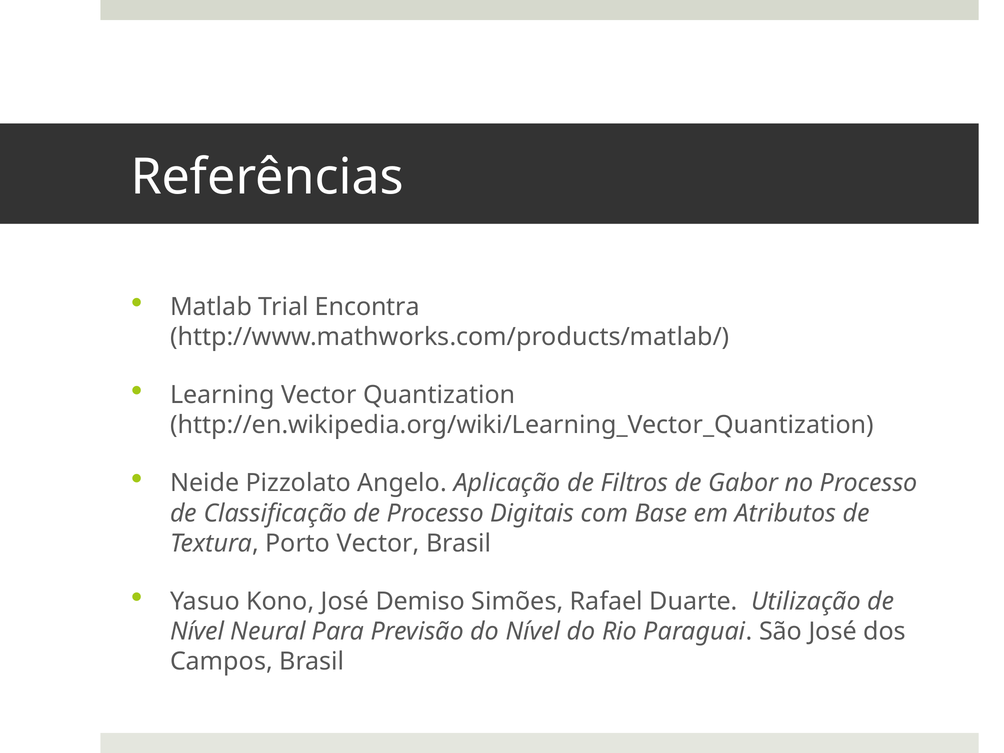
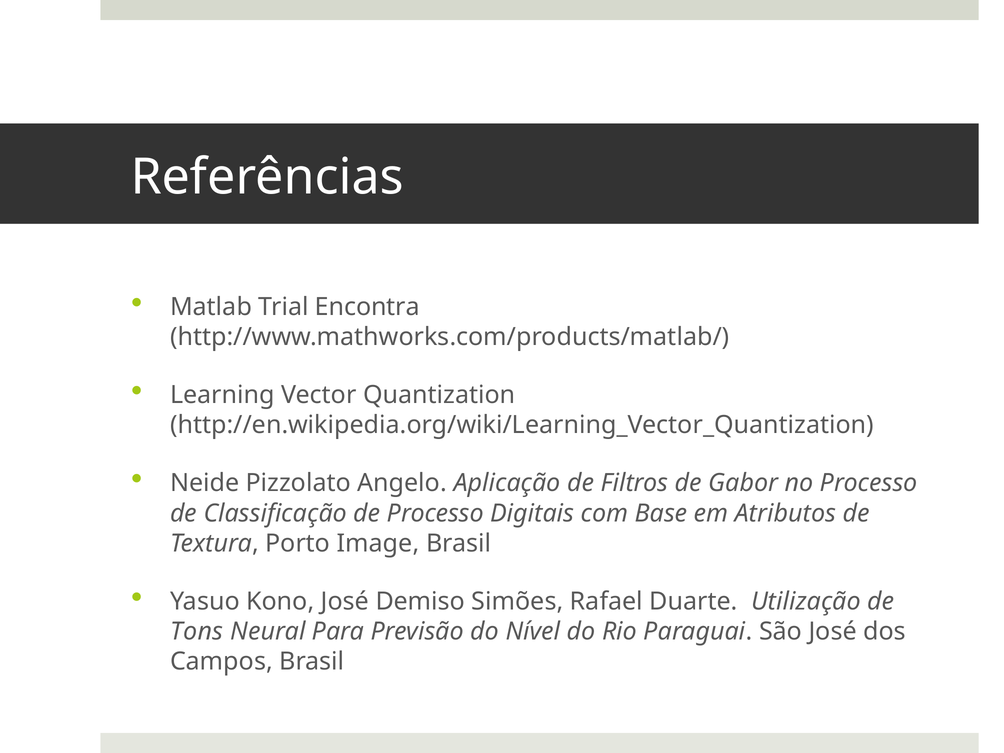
Porto Vector: Vector -> Image (378, 543)
Nível: Nível -> Tons (197, 632)
